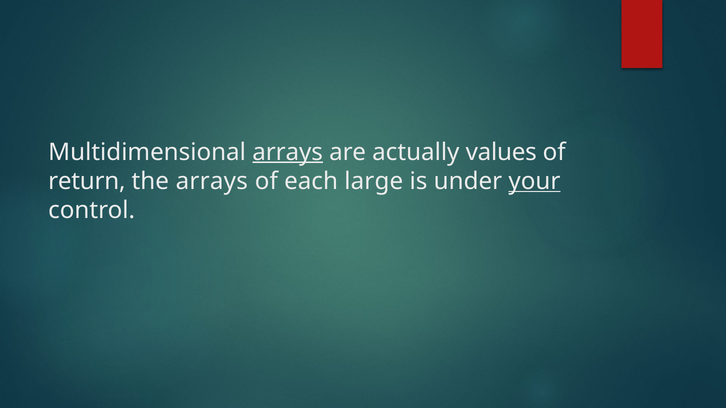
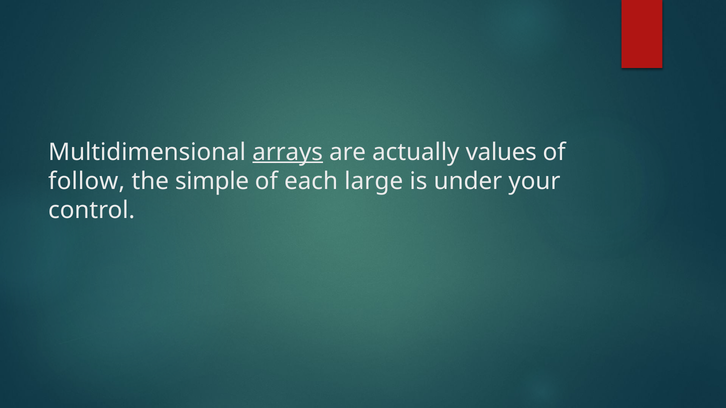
return: return -> follow (87, 181)
the arrays: arrays -> simple (212, 181)
your underline: present -> none (534, 181)
